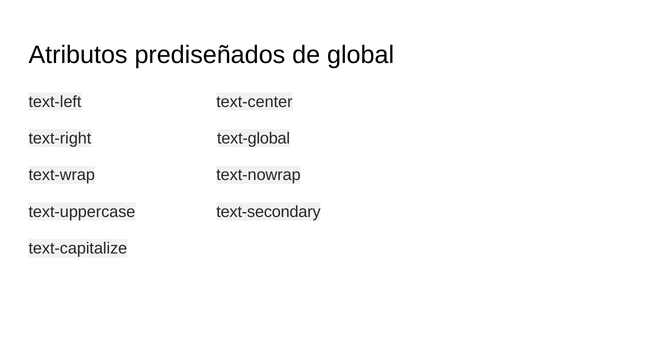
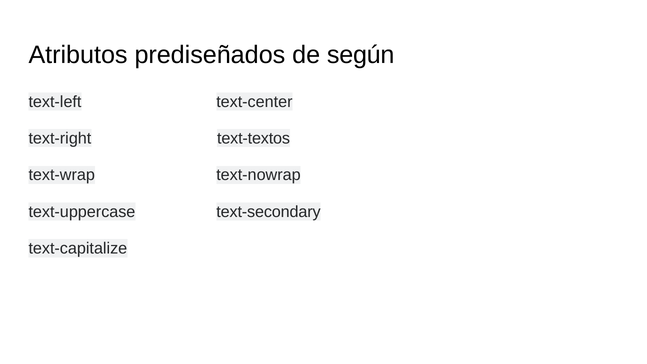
global: global -> según (361, 55)
text-global: text-global -> text-textos (254, 138)
